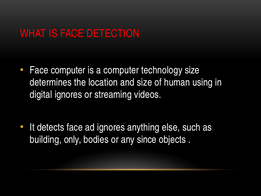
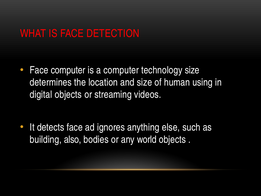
digital ignores: ignores -> objects (68, 94)
only: only -> also (73, 139)
since: since -> world (147, 139)
